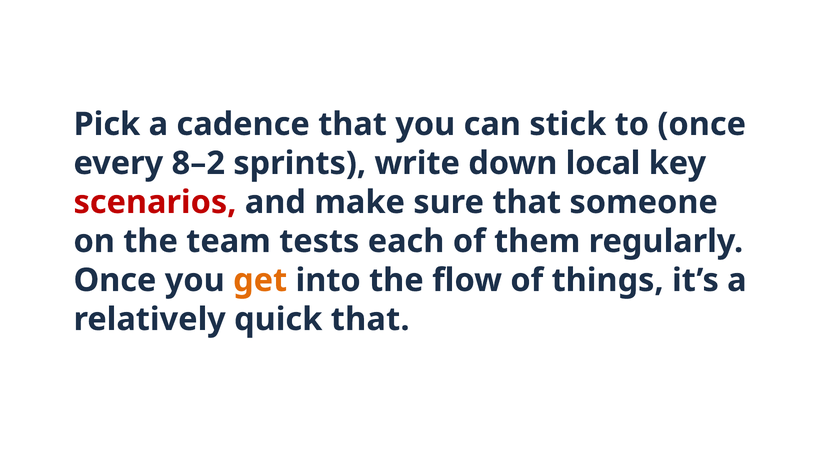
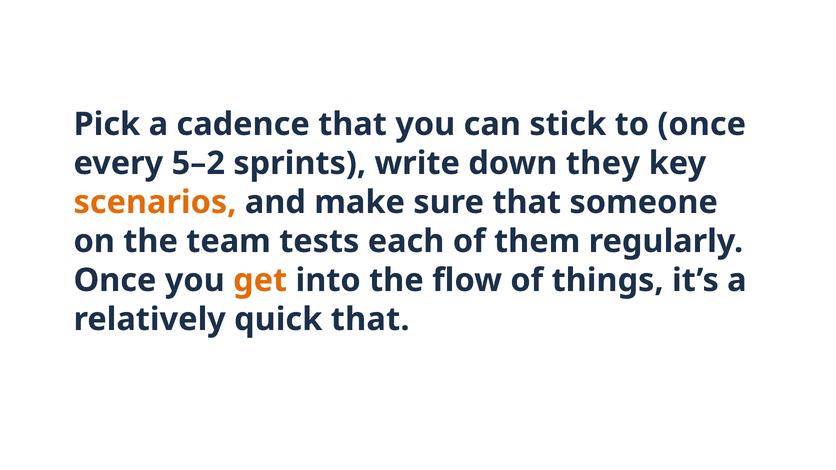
8–2: 8–2 -> 5–2 (198, 163)
local: local -> they (603, 163)
scenarios colour: red -> orange (155, 202)
